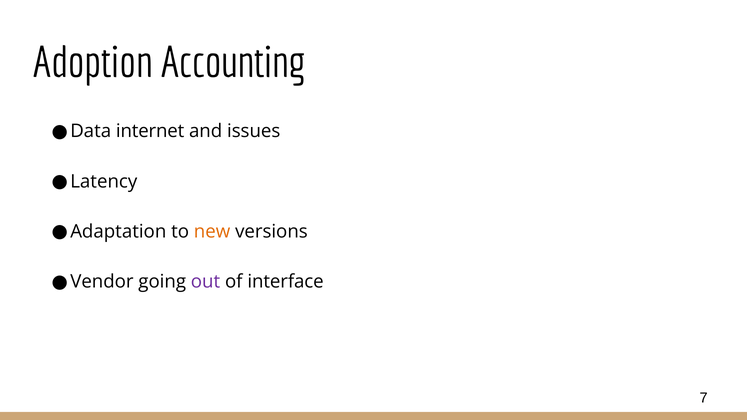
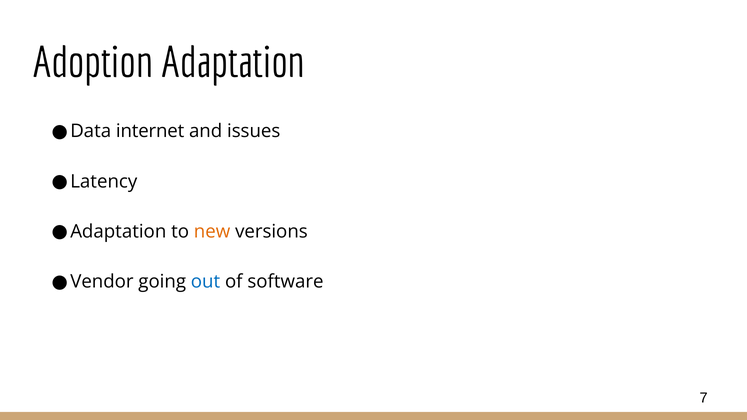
Accounting: Accounting -> Adaptation (233, 63)
out colour: purple -> blue (206, 282)
interface: interface -> software (285, 282)
